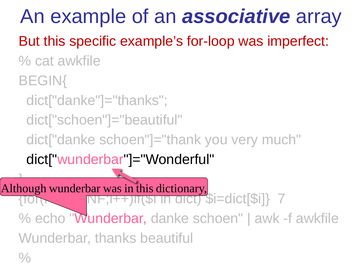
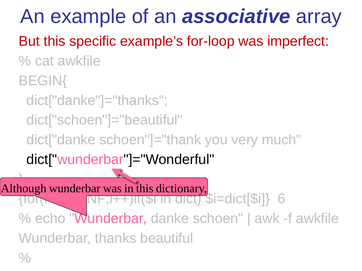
7: 7 -> 6 (282, 199)
